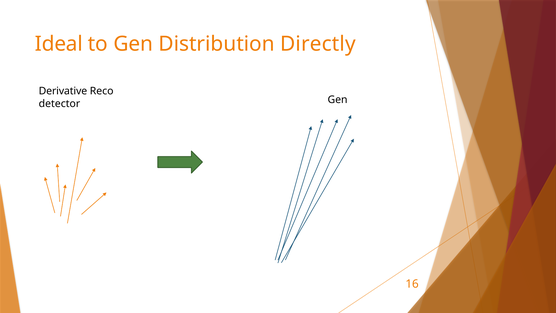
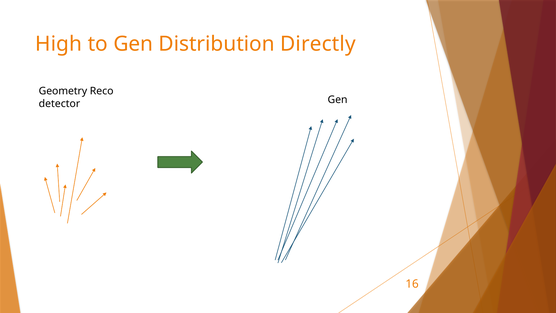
Ideal: Ideal -> High (59, 44)
Derivative: Derivative -> Geometry (63, 91)
